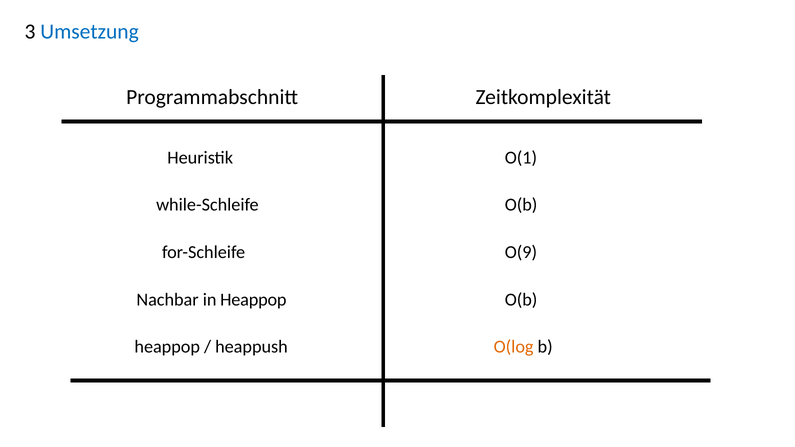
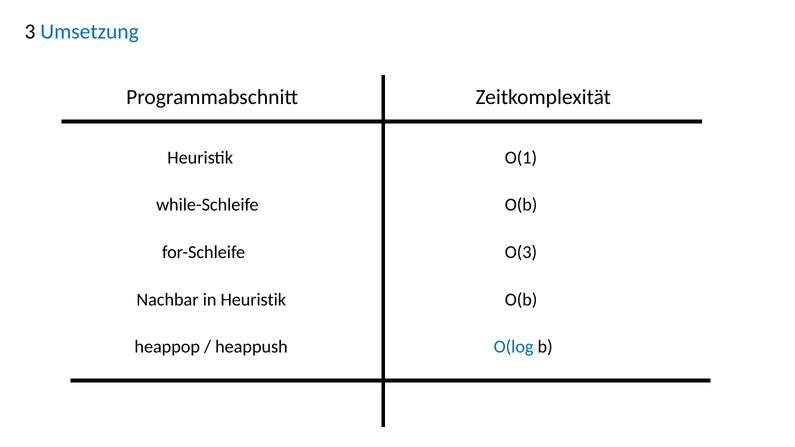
O(9: O(9 -> O(3 (521, 252)
in Heappop: Heappop -> Heuristik (253, 300)
O(log colour: orange -> blue (514, 347)
